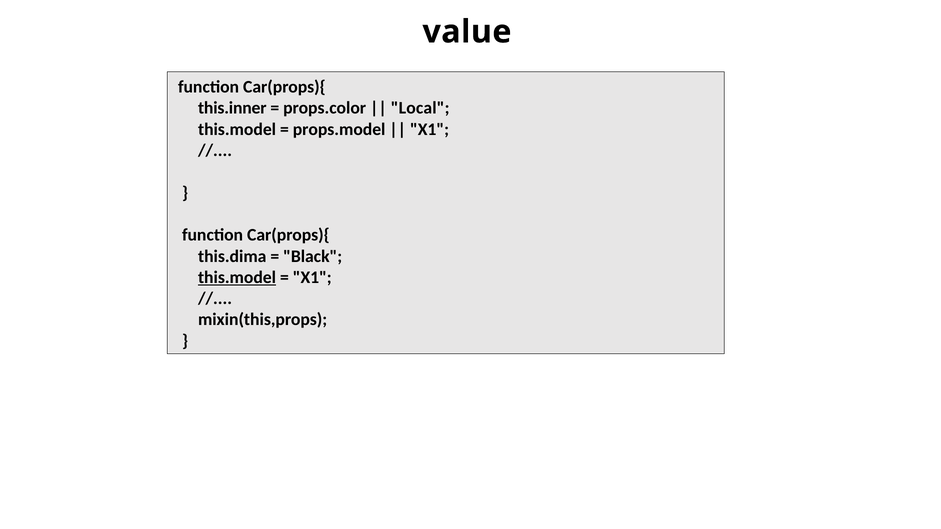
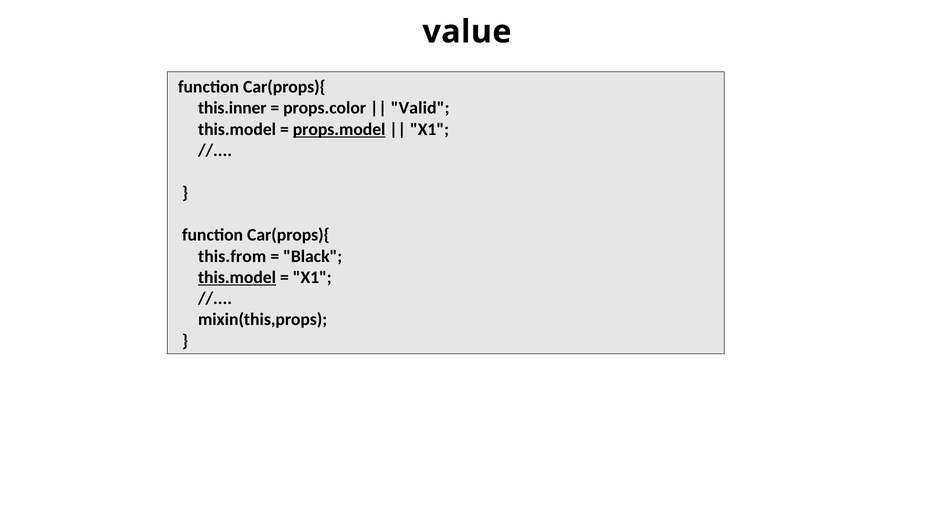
Local: Local -> Valid (420, 108)
props.model underline: none -> present (339, 129)
this.dima: this.dima -> this.from (232, 256)
